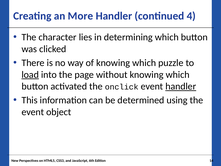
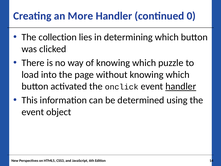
4: 4 -> 0 (191, 16)
character: character -> collection (58, 37)
load underline: present -> none (30, 74)
